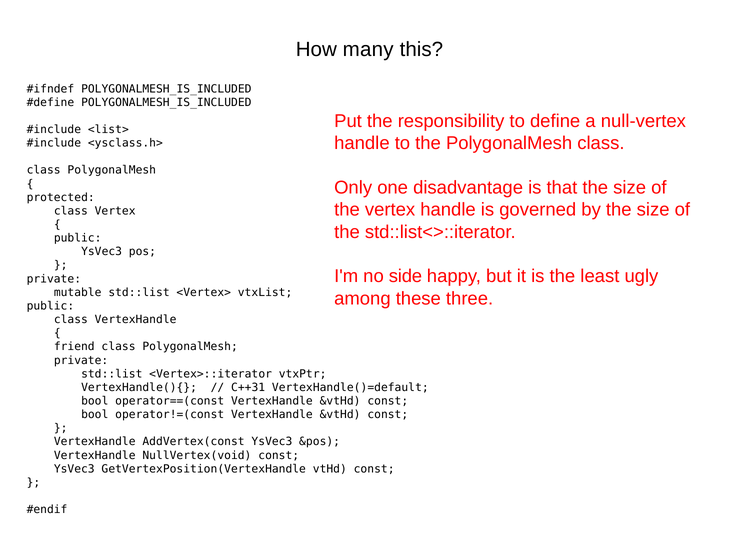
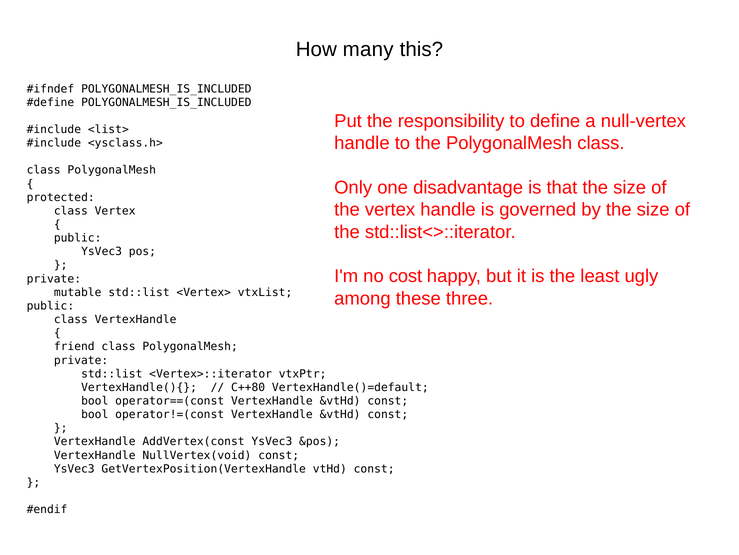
side: side -> cost (405, 276)
C++31: C++31 -> C++80 (248, 387)
